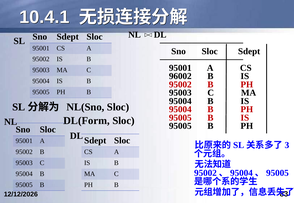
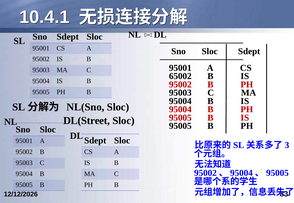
96002: 96002 -> 65002 (180, 76)
DL(Form: DL(Form -> DL(Street (87, 121)
